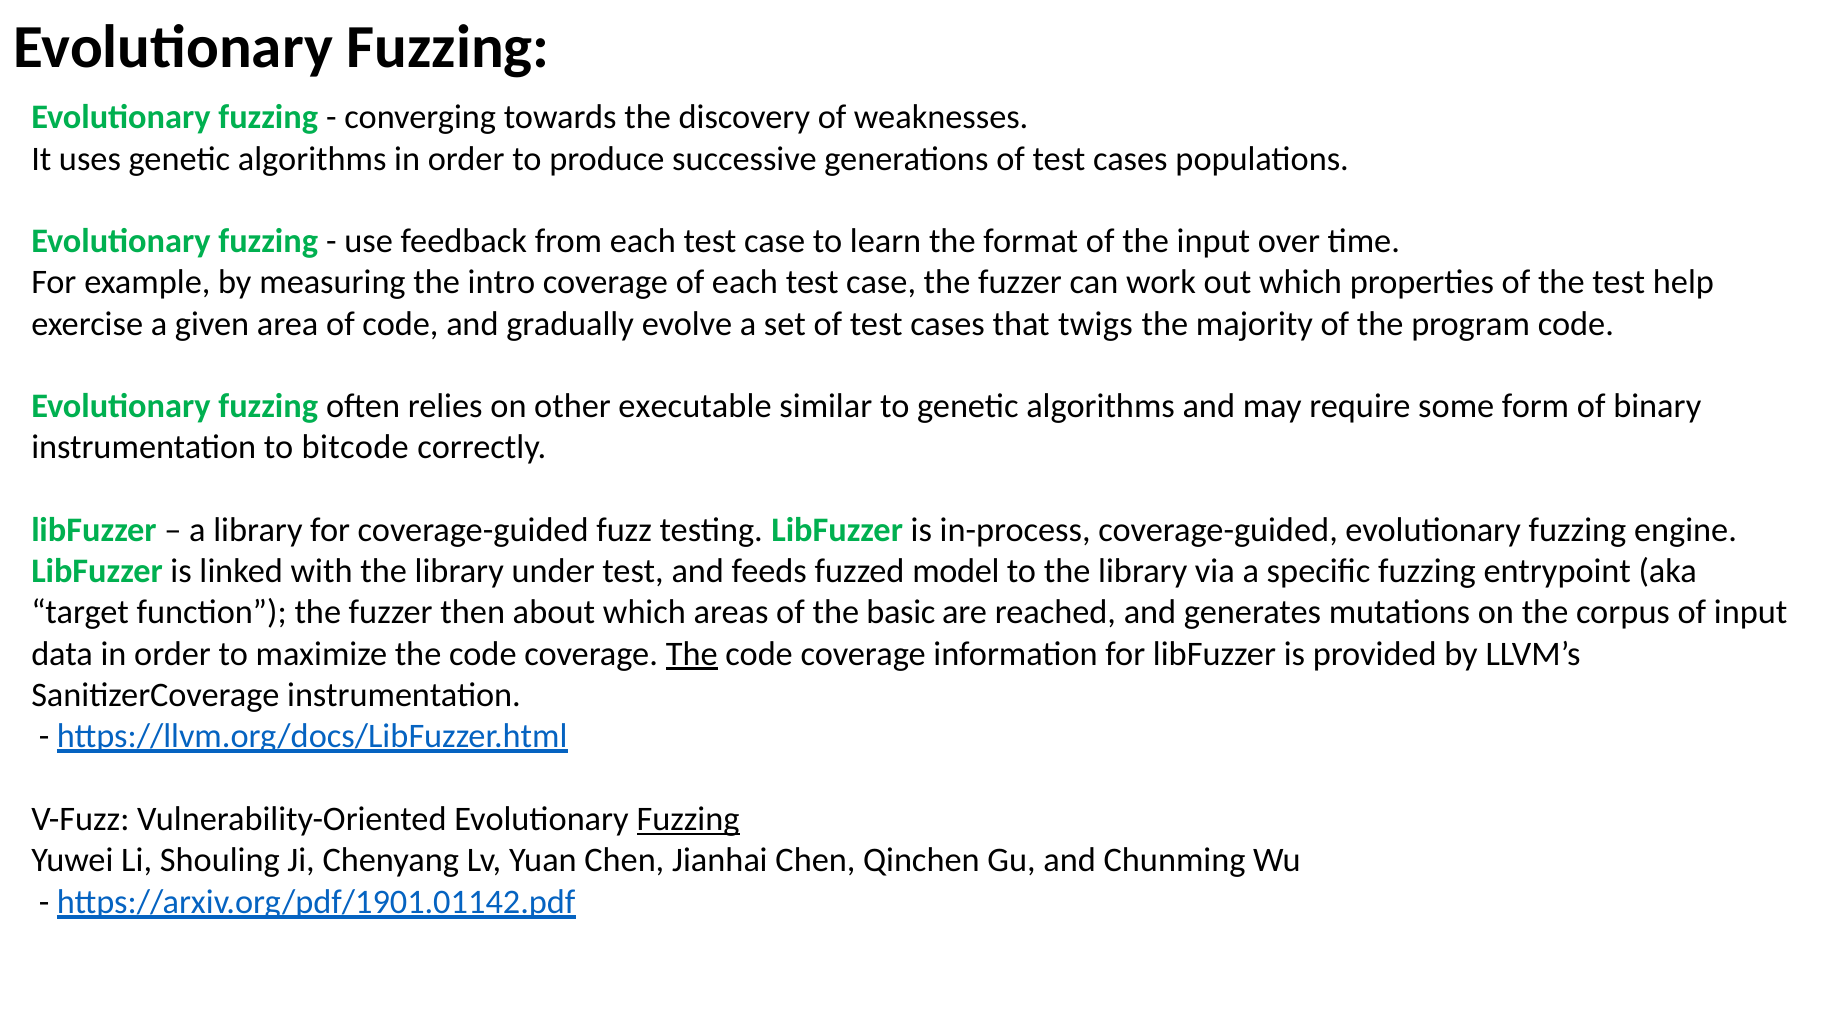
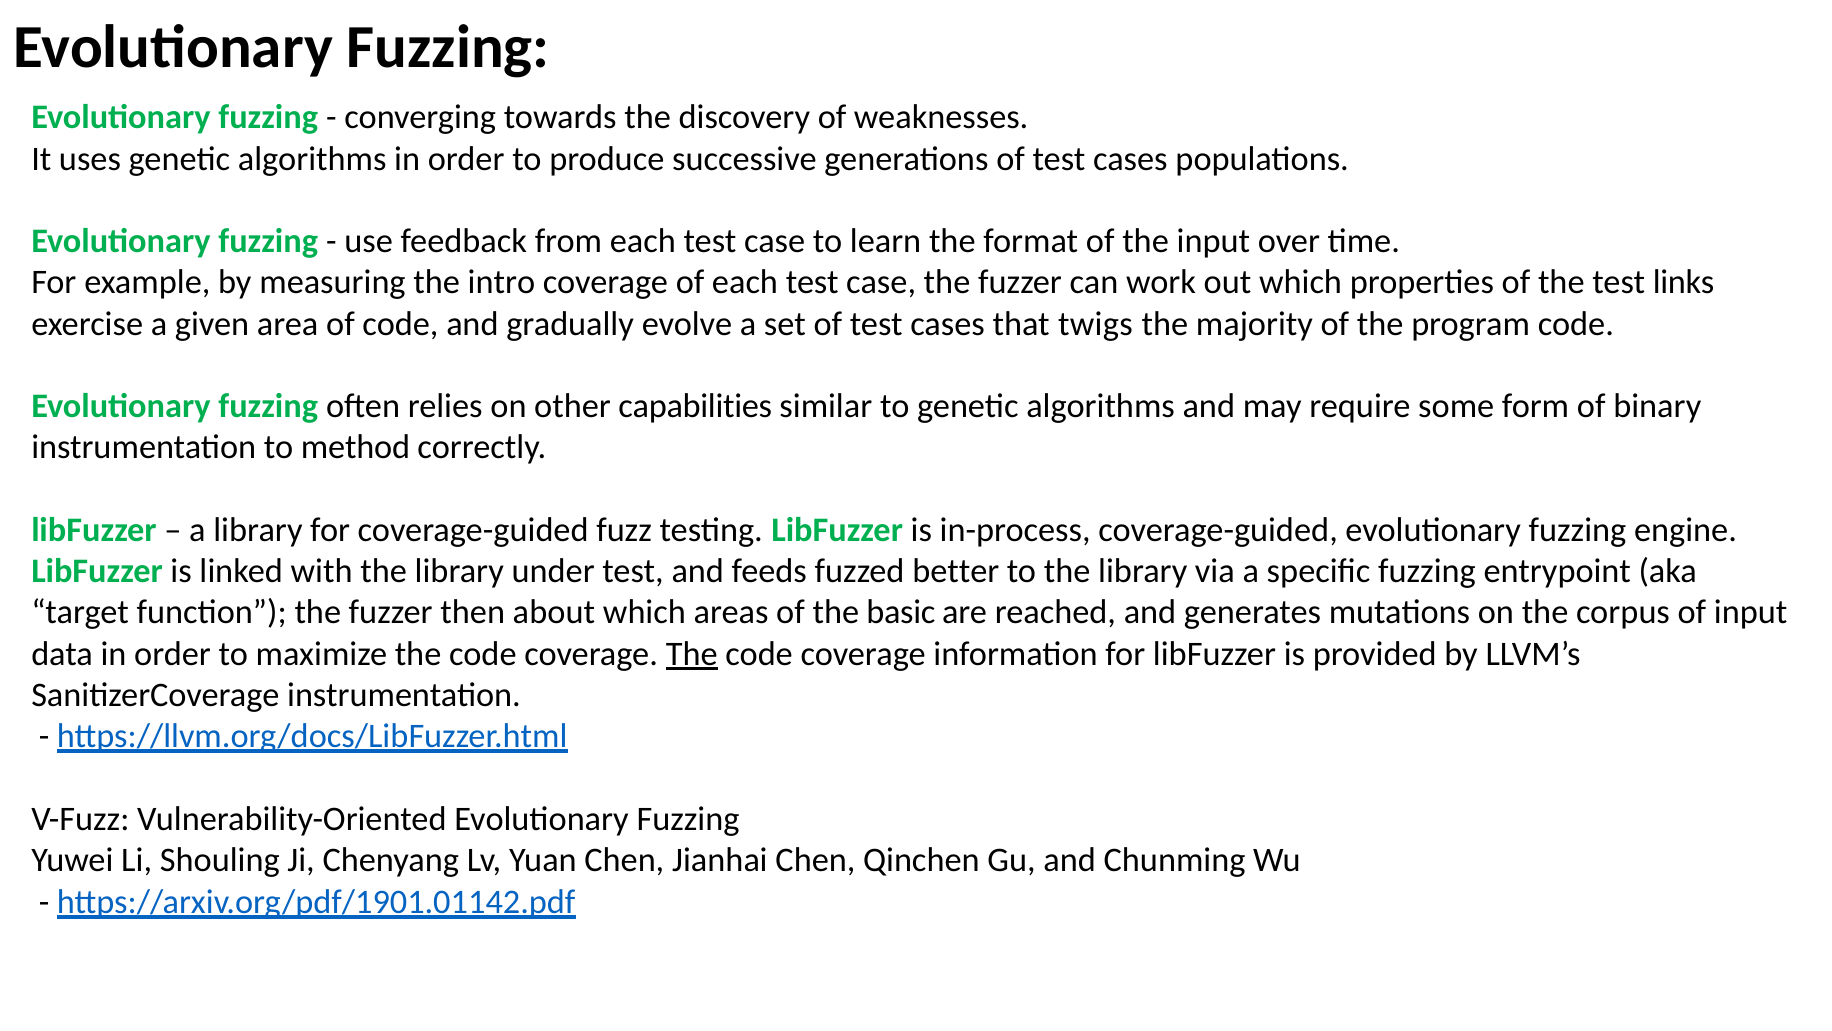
help: help -> links (1684, 282)
executable: executable -> capabilities (695, 406)
bitcode: bitcode -> method (356, 447)
model: model -> better (956, 571)
Fuzzing underline: present -> none (688, 819)
